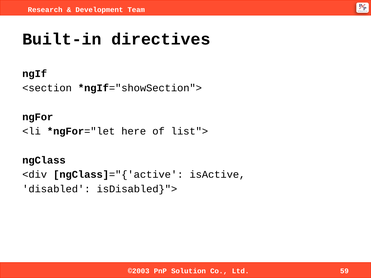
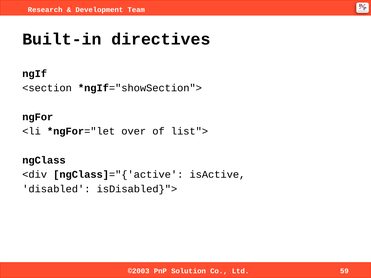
here: here -> over (134, 131)
